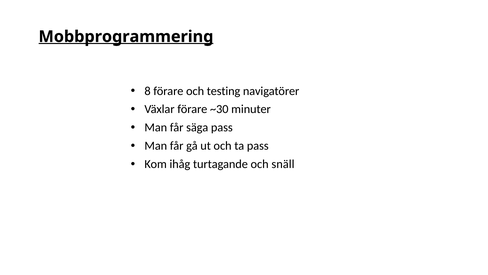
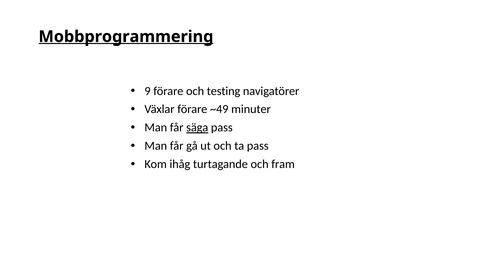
8: 8 -> 9 (148, 91)
~30: ~30 -> ~49 (219, 109)
säga underline: none -> present (197, 127)
snäll: snäll -> fram (283, 164)
